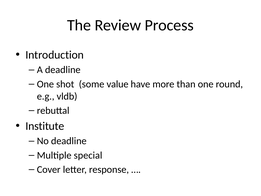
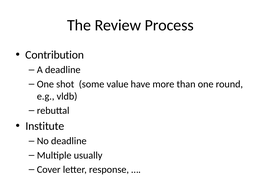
Introduction: Introduction -> Contribution (55, 55)
special: special -> usually (88, 155)
